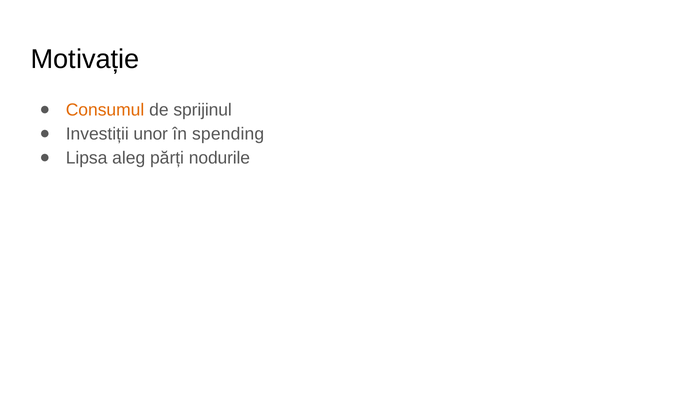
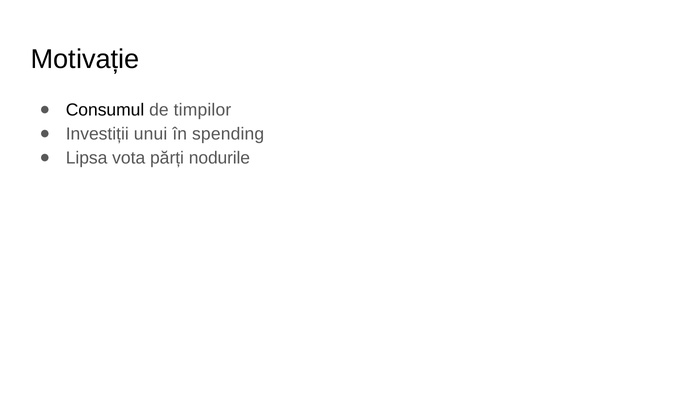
Consumul colour: orange -> black (105, 110)
sprijinul: sprijinul -> timpilor (202, 110)
unor: unor -> unui (151, 134)
aleg: aleg -> vota (129, 158)
